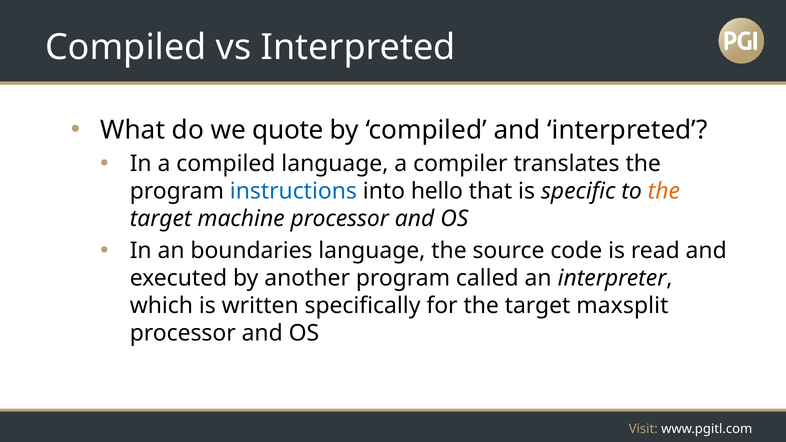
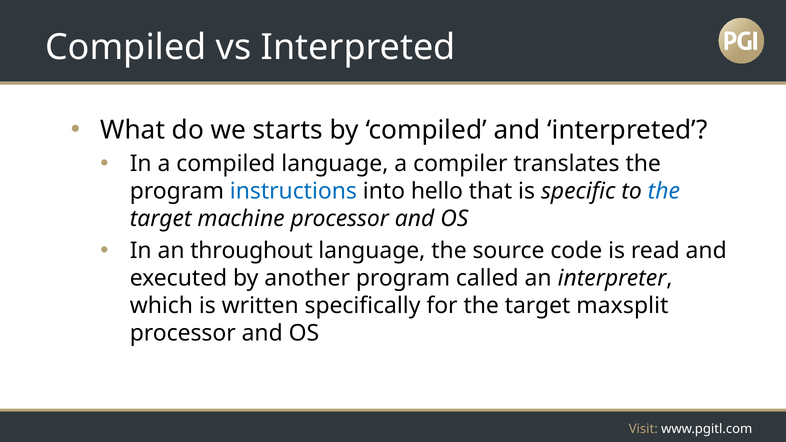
quote: quote -> starts (288, 130)
the colour: orange -> blue (664, 191)
boundaries: boundaries -> throughout (252, 251)
